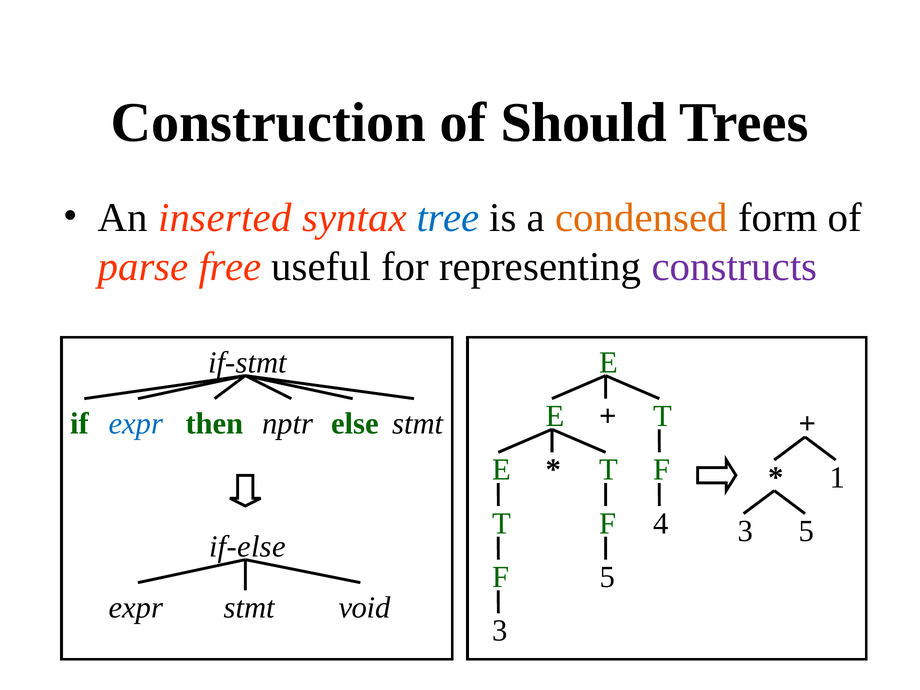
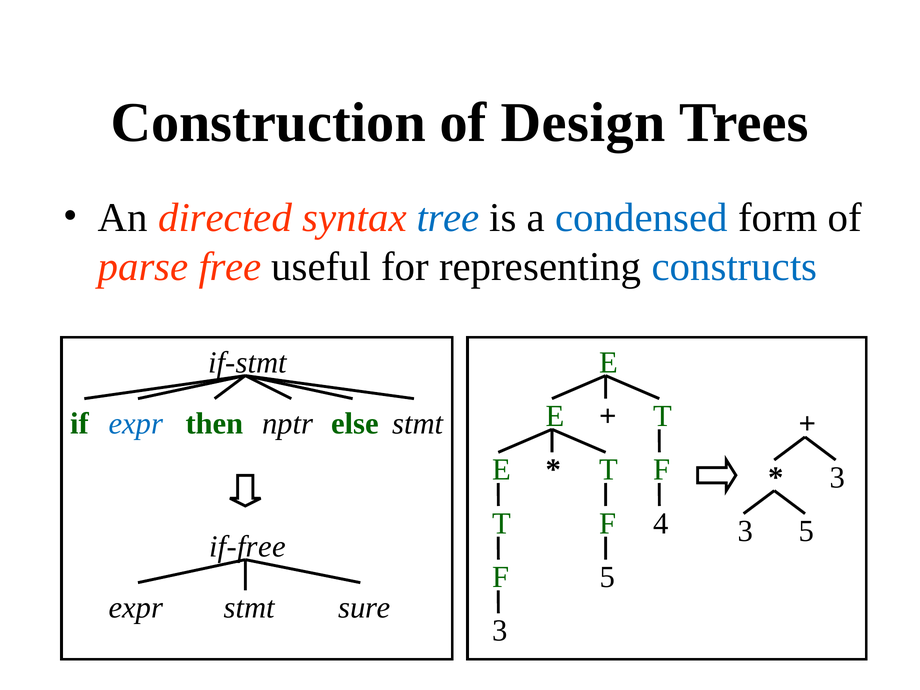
Should: Should -> Design (583, 123)
inserted: inserted -> directed (225, 218)
condensed colour: orange -> blue (642, 218)
constructs colour: purple -> blue (734, 267)
1: 1 -> 3 (837, 478)
if-else: if-else -> if-free (247, 547)
void: void -> sure (364, 608)
